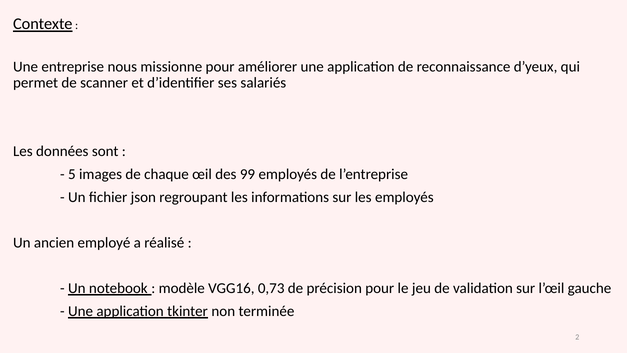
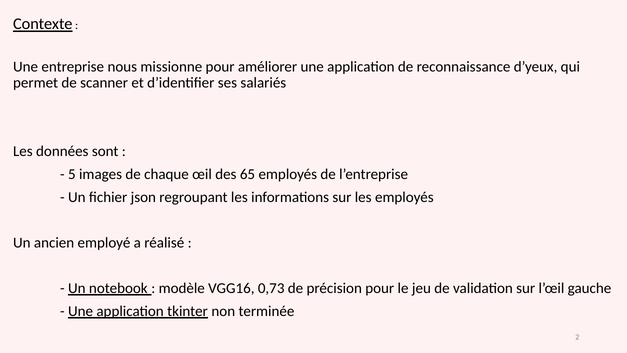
99: 99 -> 65 (247, 174)
